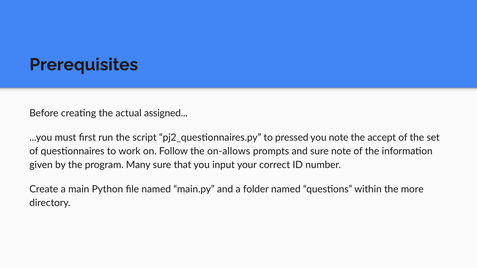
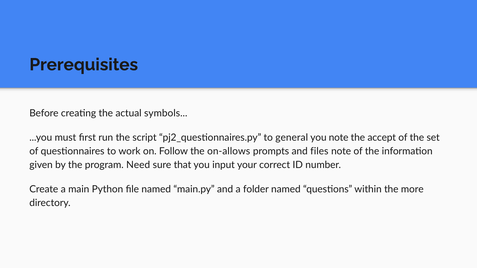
assigned: assigned -> symbols (166, 113)
pressed: pressed -> general (292, 138)
and sure: sure -> files (319, 151)
Many: Many -> Need (138, 165)
